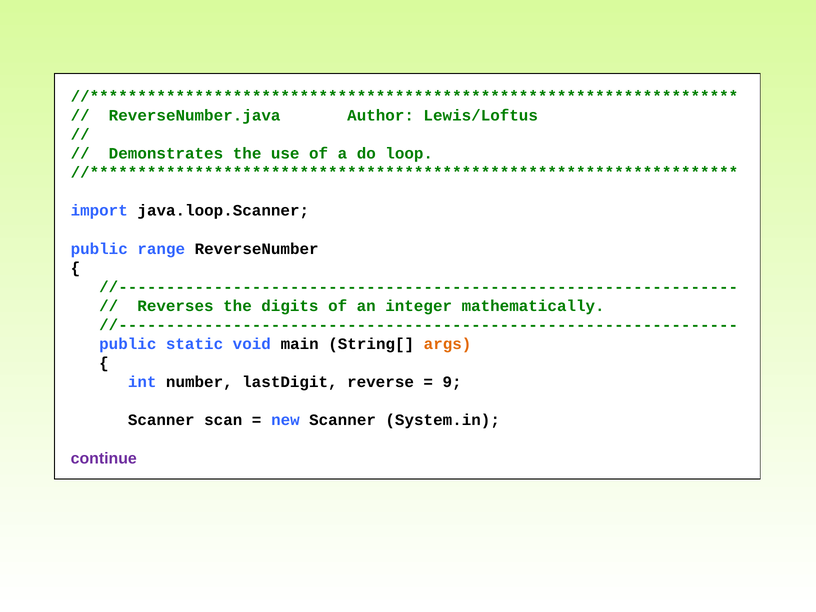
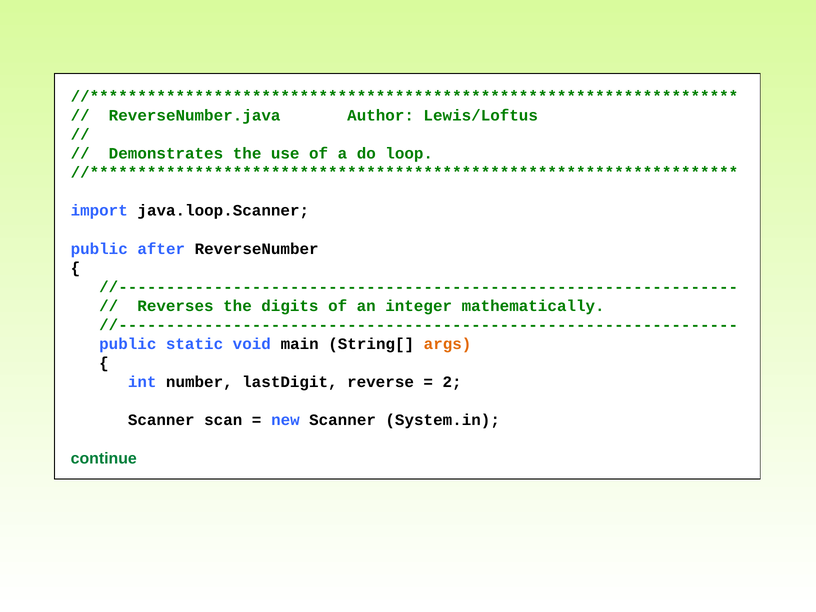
range: range -> after (161, 249)
9: 9 -> 2 (452, 382)
continue colour: purple -> green (104, 458)
